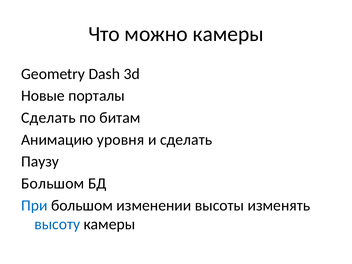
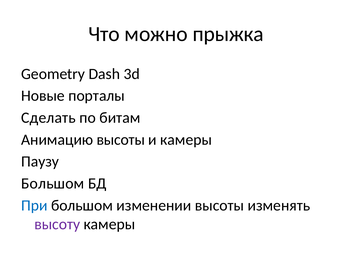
можно камеры: камеры -> прыжка (228, 34)
Анимацию уровня: уровня -> высоты (121, 140)
и сделать: сделать -> камеры (186, 140)
высоту colour: blue -> purple (57, 224)
